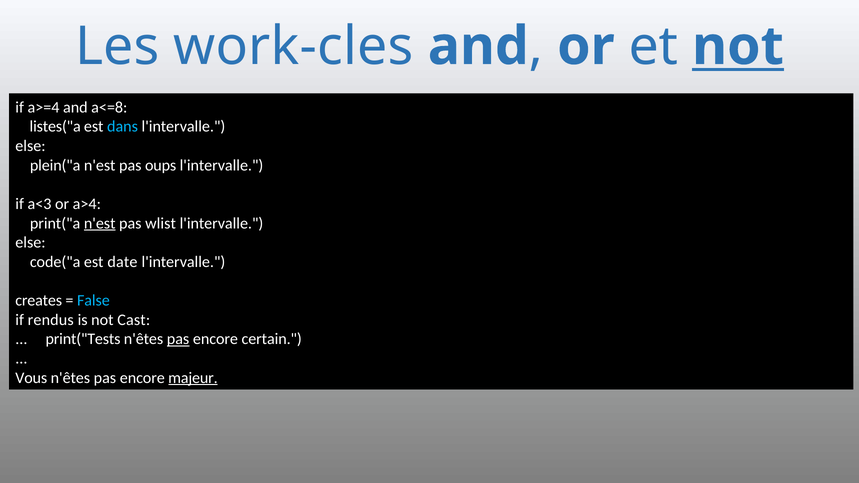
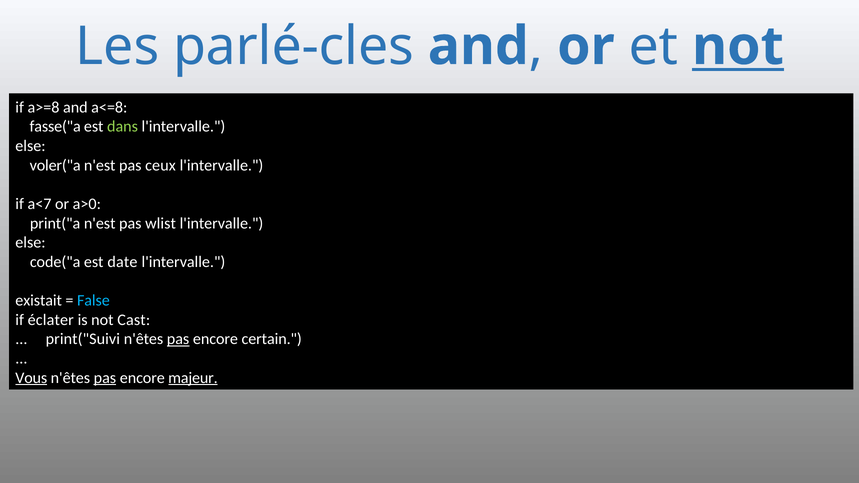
work-cles: work-cles -> parlé-cles (294, 46)
a>=4: a>=4 -> a>=8 (44, 107)
listes("a: listes("a -> fasse("a (55, 127)
dans colour: light blue -> light green (123, 127)
plein("a: plein("a -> voler("a (55, 165)
oups: oups -> ceux (160, 165)
a<3: a<3 -> a<7 (40, 204)
a>4: a>4 -> a>0 (87, 204)
n'est underline: present -> none (100, 223)
creates: creates -> existait (39, 301)
rendus: rendus -> éclater (51, 320)
print("Tests: print("Tests -> print("Suivi (83, 339)
Vous underline: none -> present (31, 378)
pas underline: none -> present (105, 378)
